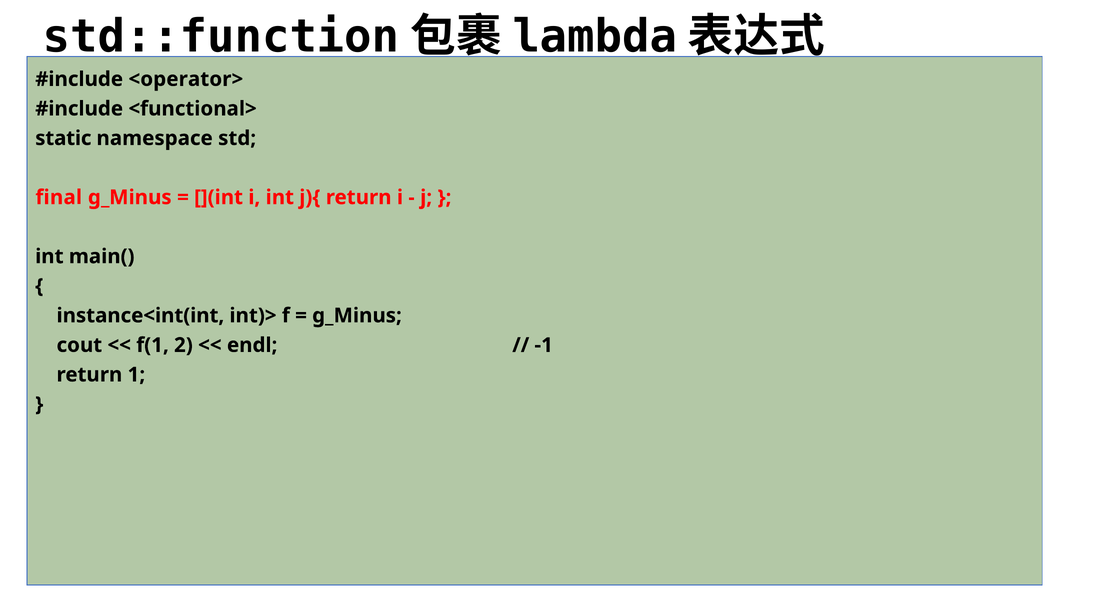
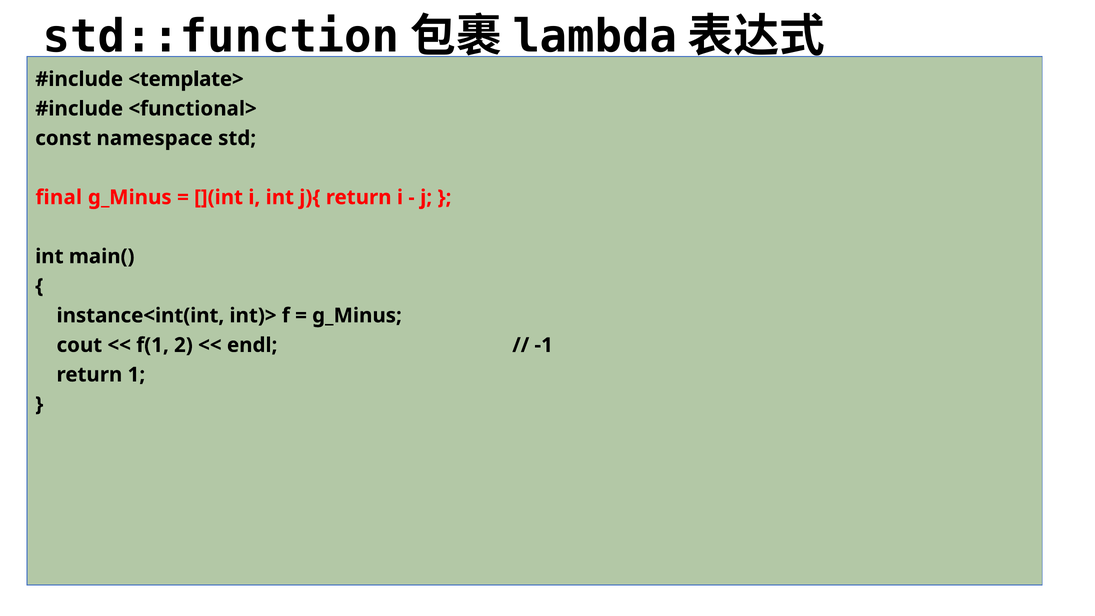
<operator>: <operator> -> <template> (186, 79)
static: static -> const (63, 138)
